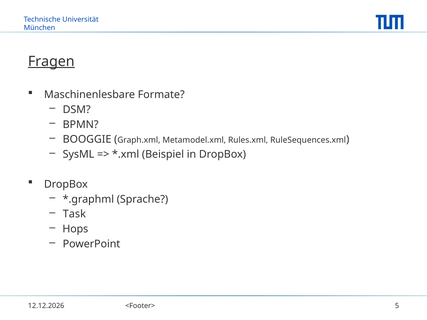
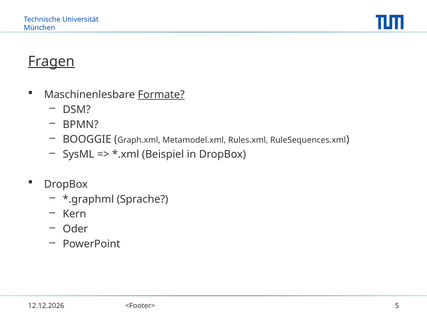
Formate underline: none -> present (161, 95)
Task: Task -> Kern (74, 214)
Hops: Hops -> Oder (75, 229)
